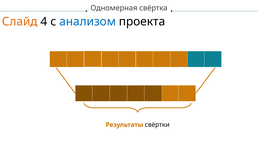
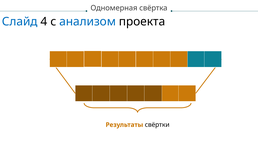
Слайд colour: orange -> blue (20, 22)
